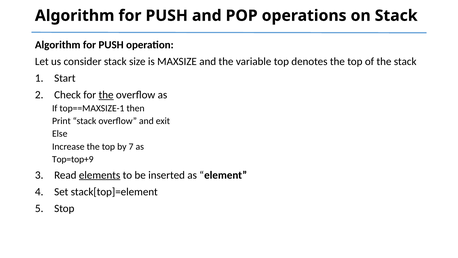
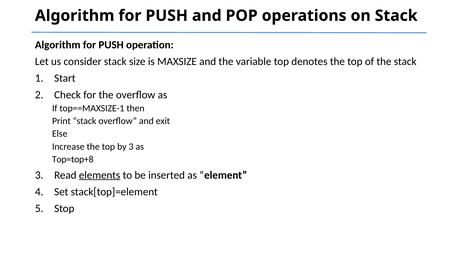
the underline: present -> none (106, 95)
by 7: 7 -> 3 (131, 146)
Top=top+9: Top=top+9 -> Top=top+8 (73, 159)
